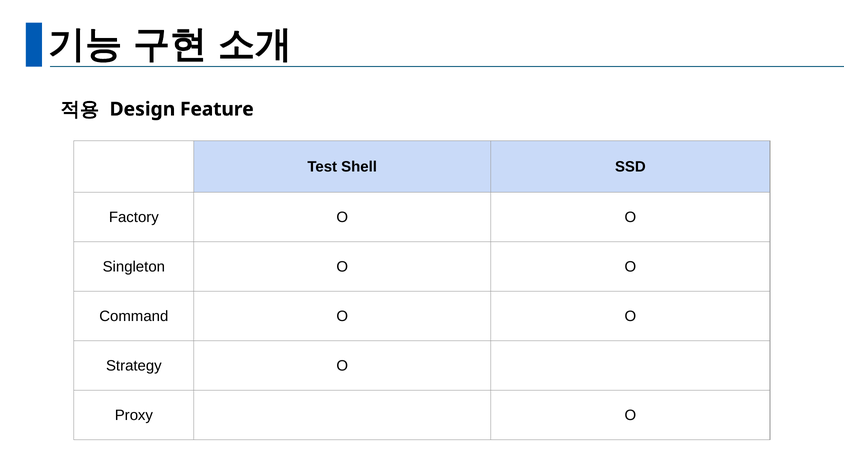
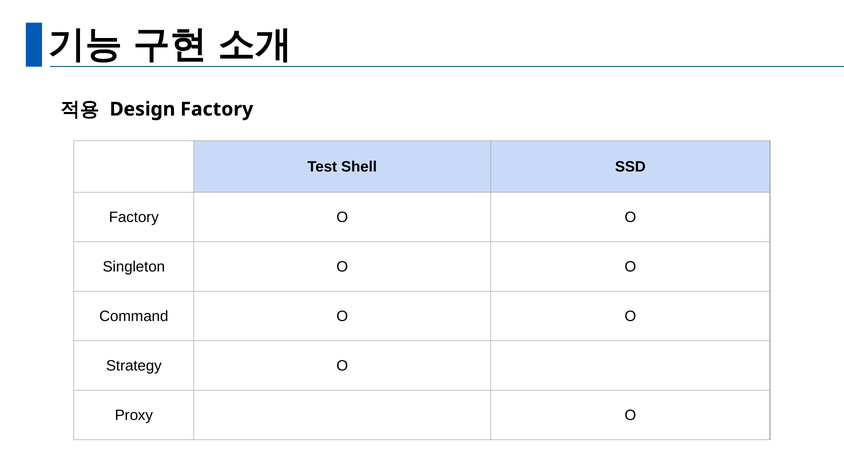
Design Feature: Feature -> Factory (217, 109)
